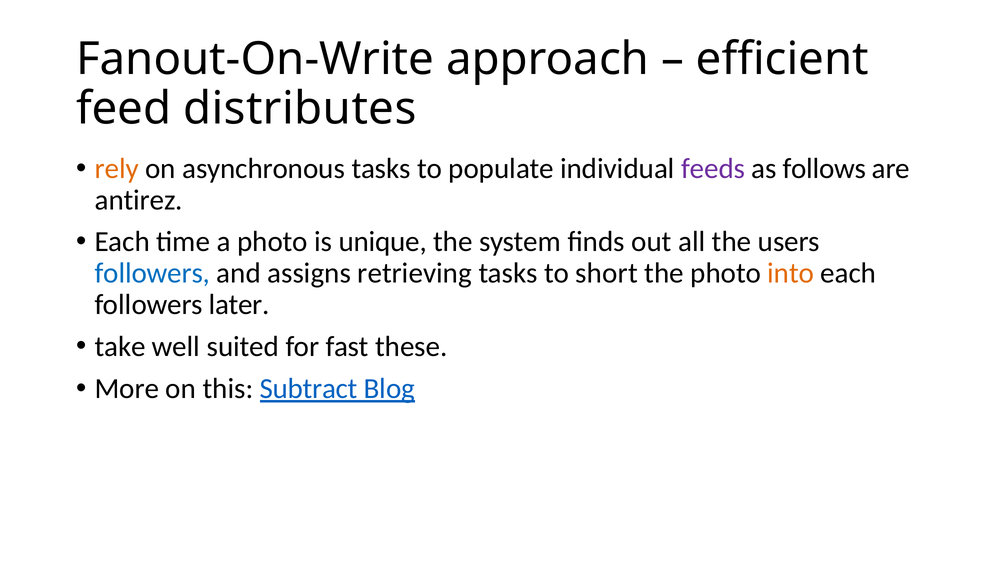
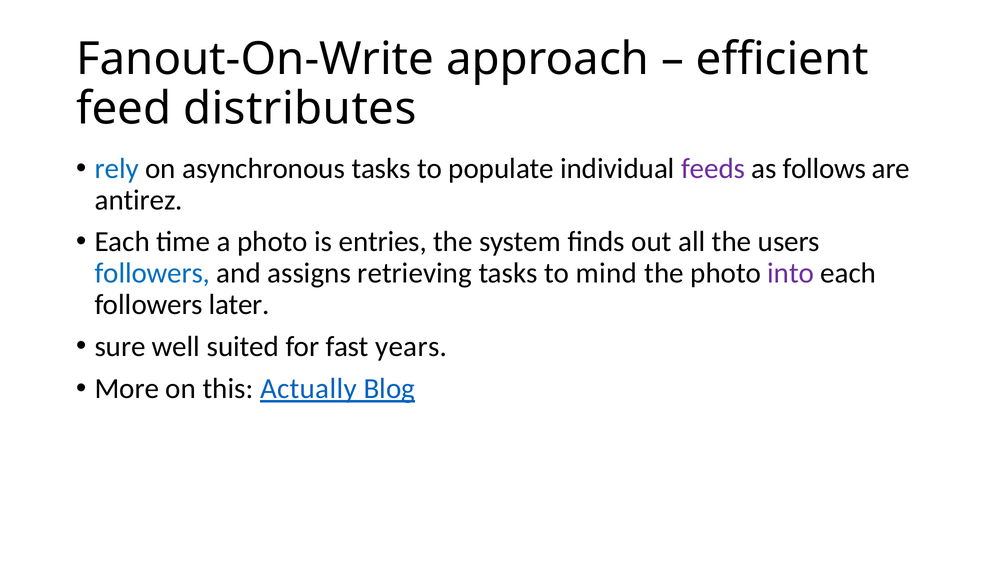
rely colour: orange -> blue (117, 169)
unique: unique -> entries (383, 242)
short: short -> mind (606, 273)
into colour: orange -> purple (791, 273)
take: take -> sure (120, 346)
these: these -> years (411, 346)
Subtract: Subtract -> Actually (308, 389)
